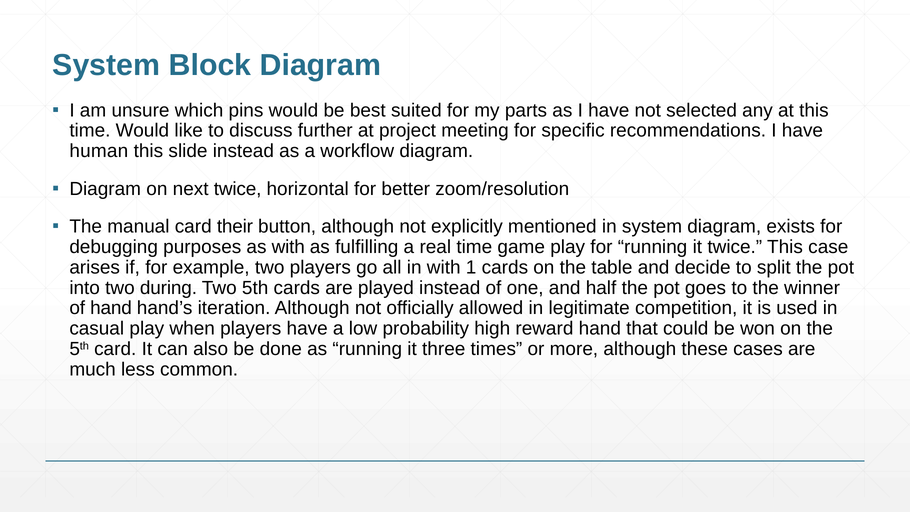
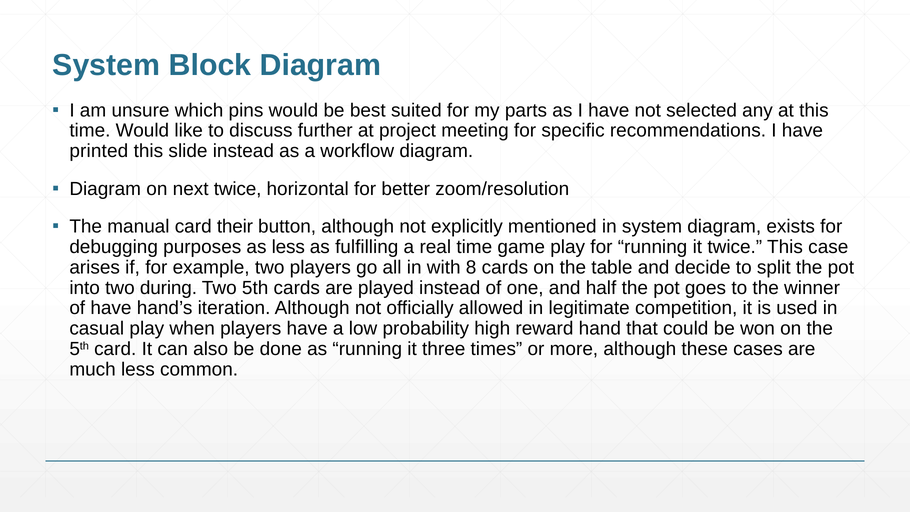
human: human -> printed (99, 151)
as with: with -> less (288, 247)
1: 1 -> 8 (471, 267)
of hand: hand -> have (111, 308)
